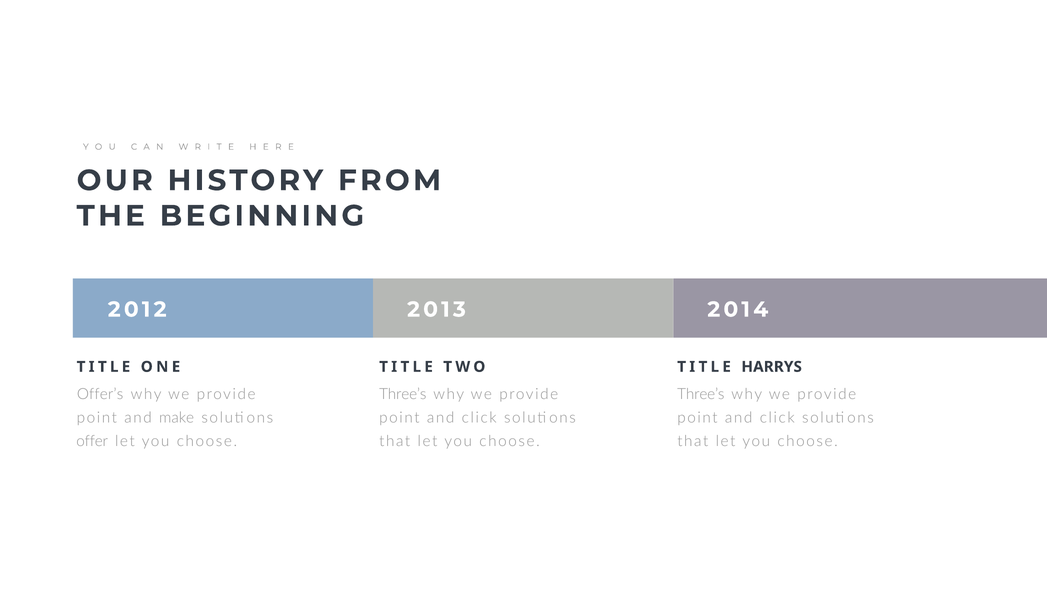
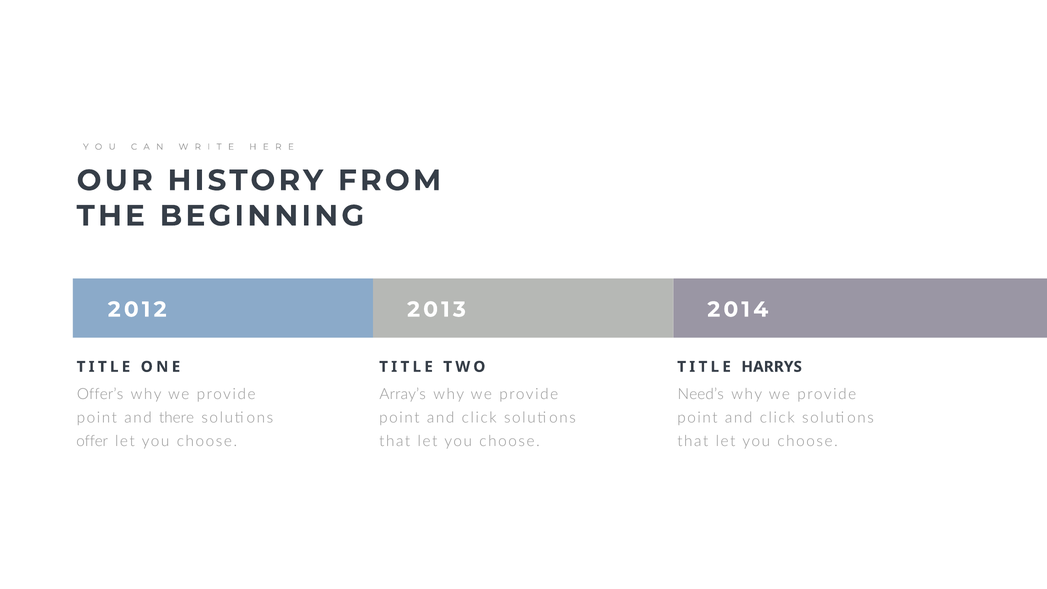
Three’s: Three’s -> Array’s (403, 394)
Three’s: Three’s -> Need’s (701, 394)
make: make -> there (177, 418)
